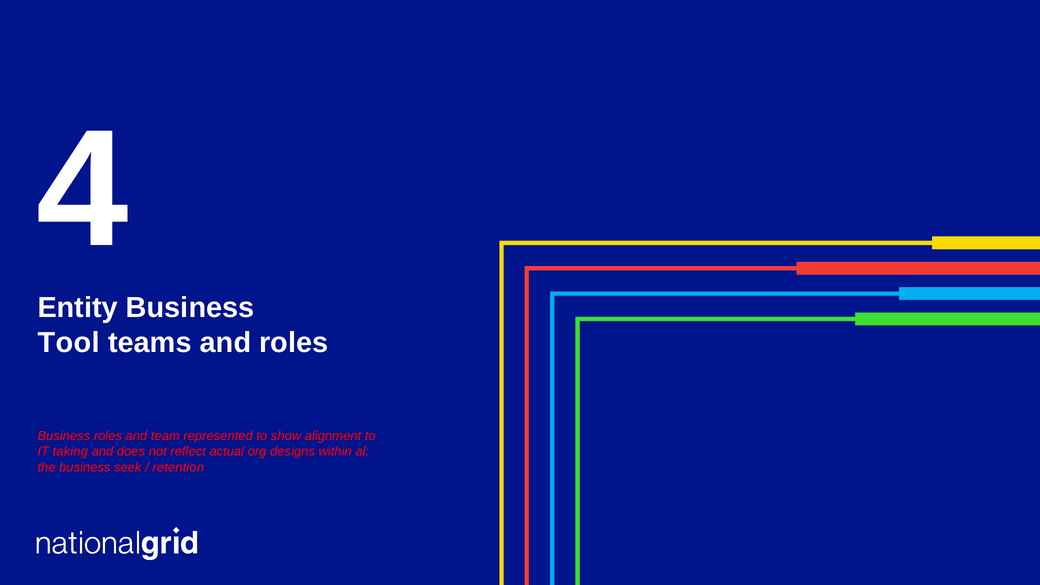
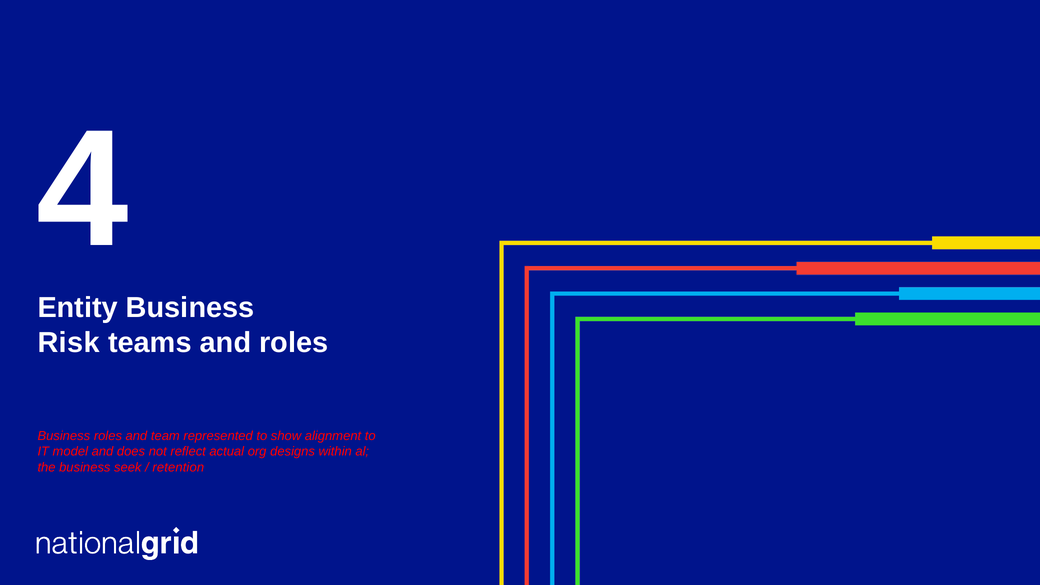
Tool: Tool -> Risk (69, 343)
taking: taking -> model (70, 452)
